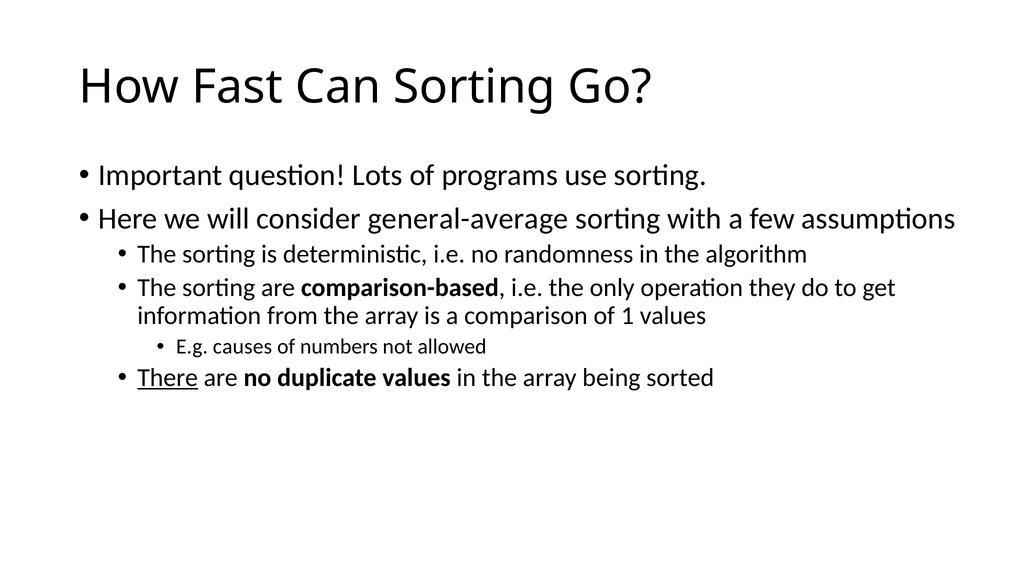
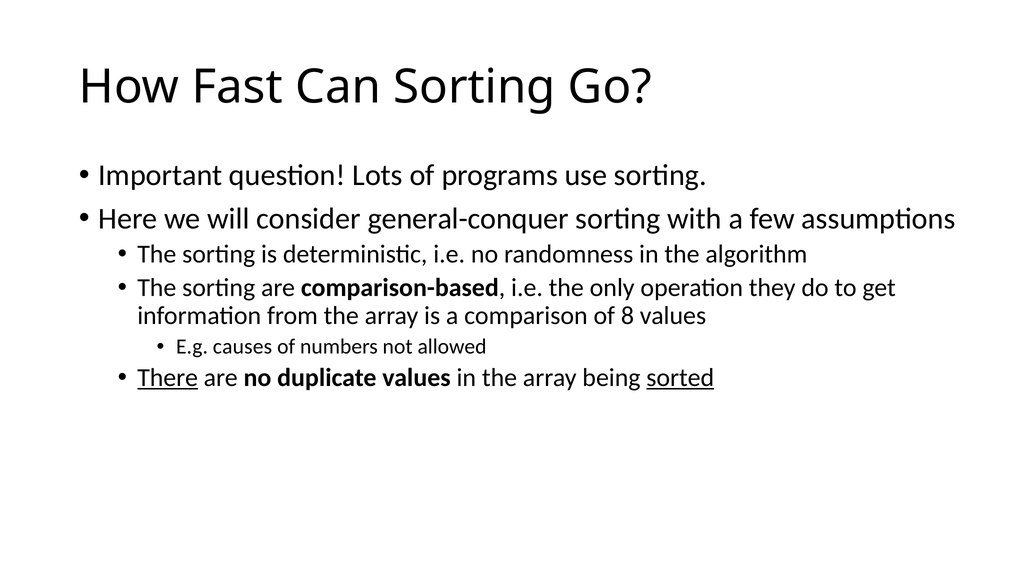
general-average: general-average -> general-conquer (468, 219)
1: 1 -> 8 (627, 316)
sorted underline: none -> present (680, 378)
